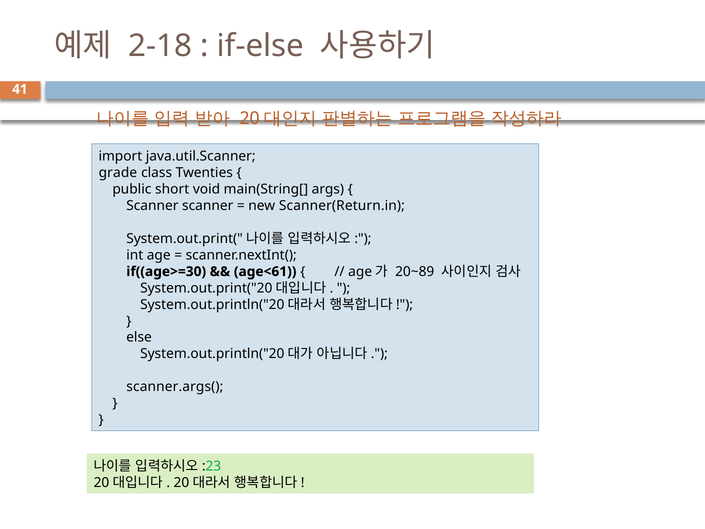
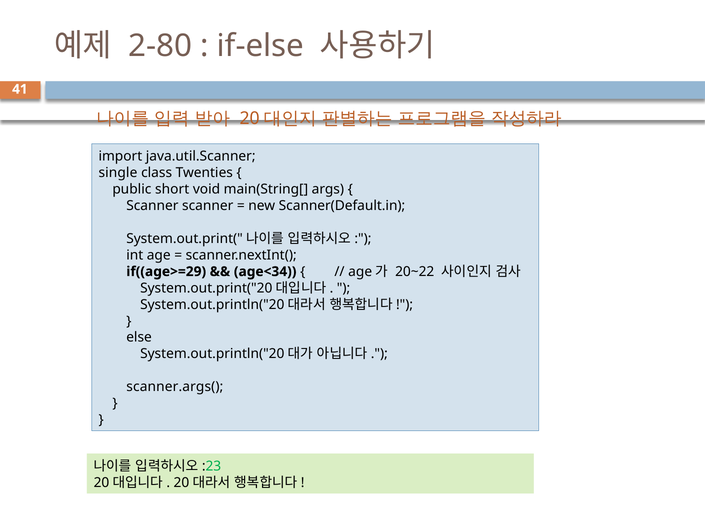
2-18: 2-18 -> 2-80 (160, 46)
grade: grade -> single (118, 173)
Scanner(Return.in: Scanner(Return.in -> Scanner(Default.in (342, 206)
if((age>=30: if((age>=30 -> if((age>=29 (166, 271)
age<61: age<61 -> age<34 (265, 271)
20~89: 20~89 -> 20~22 (415, 271)
